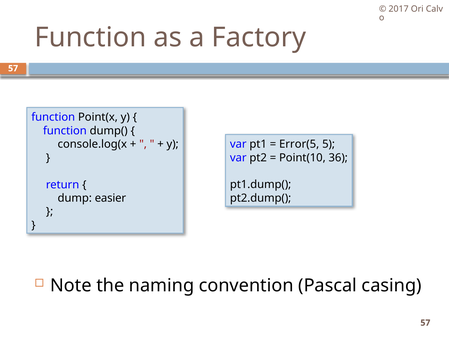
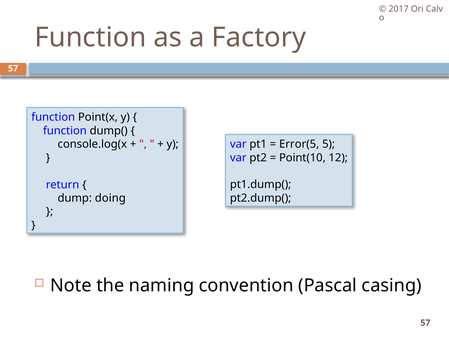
36: 36 -> 12 (338, 158)
easier: easier -> doing (110, 198)
